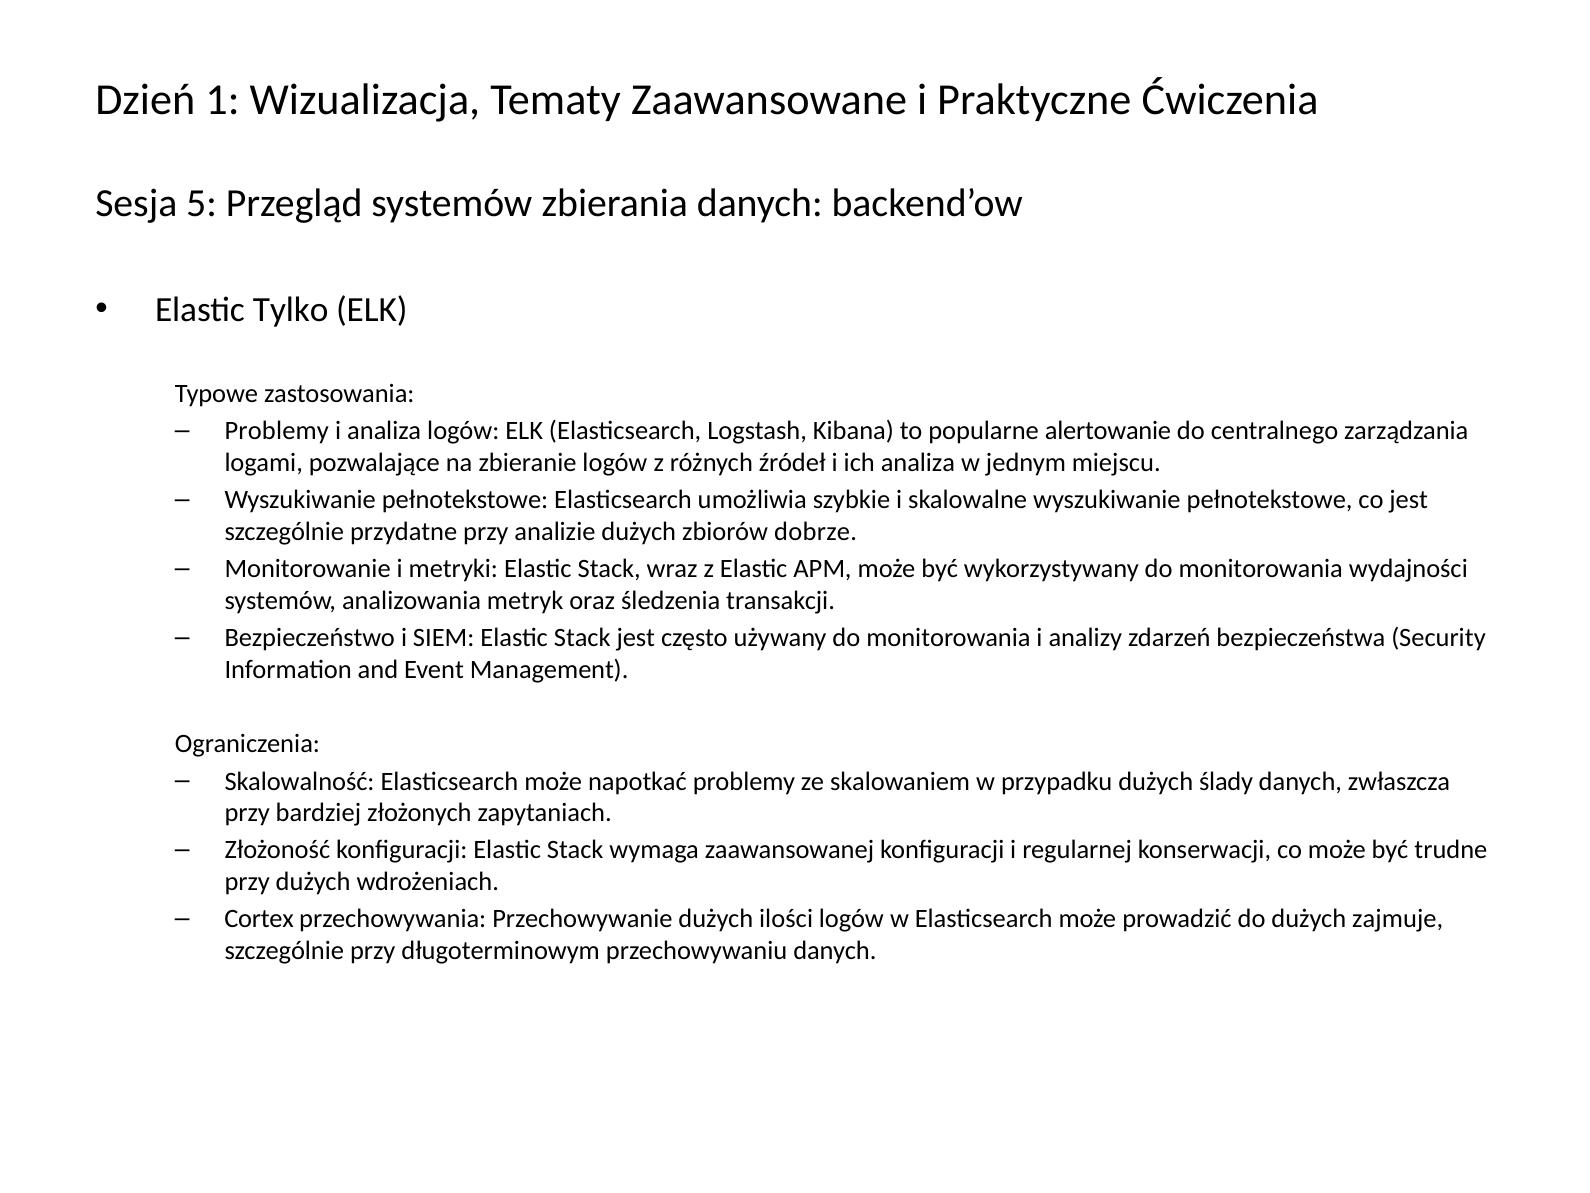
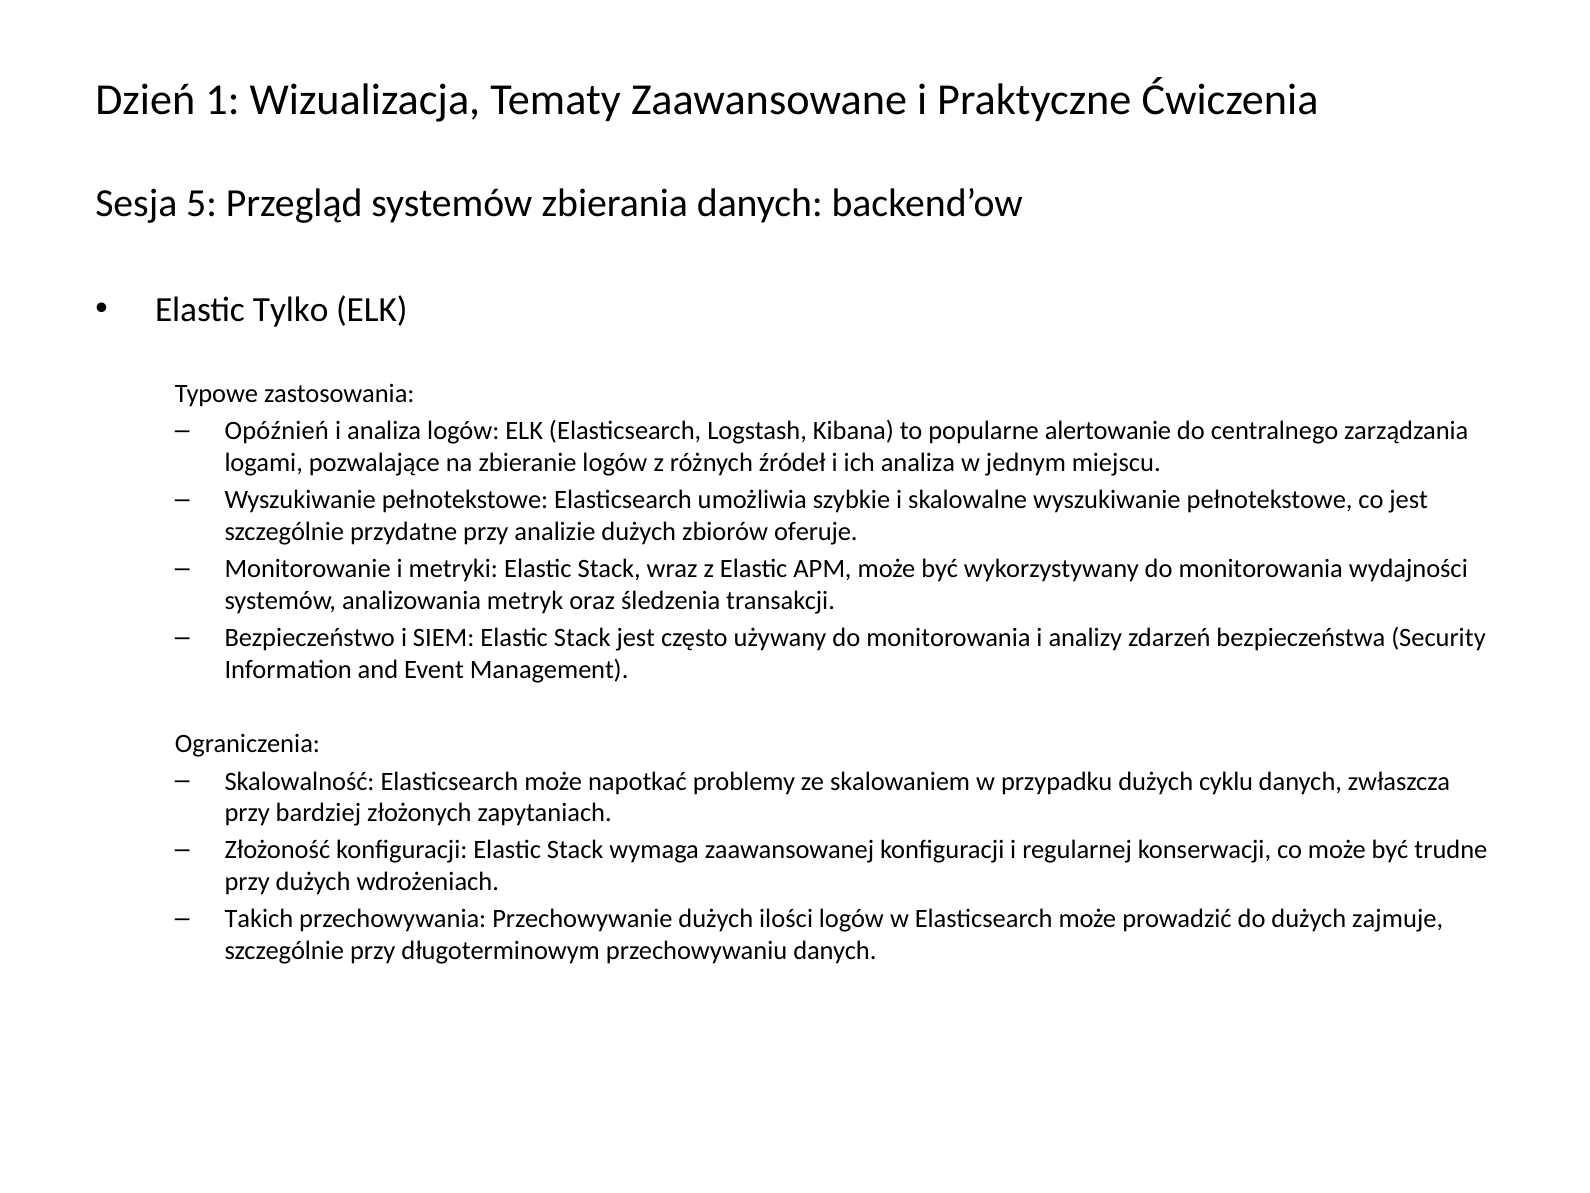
Problemy: Problemy -> Opóźnień (277, 431)
dobrze: dobrze -> oferuje (816, 532)
ślady: ślady -> cyklu (1226, 781)
Cortex: Cortex -> Takich (259, 919)
